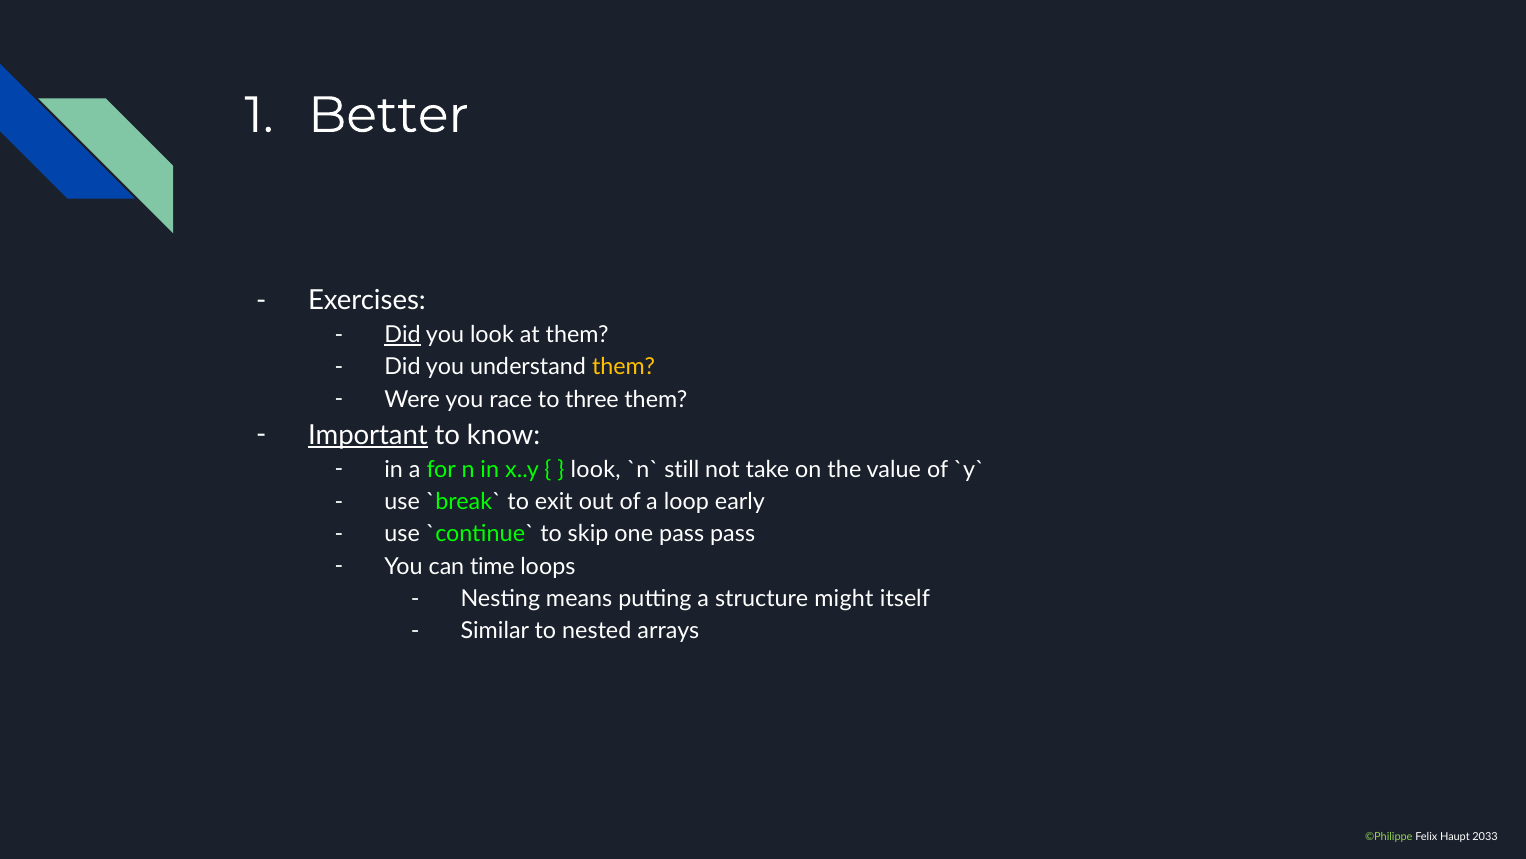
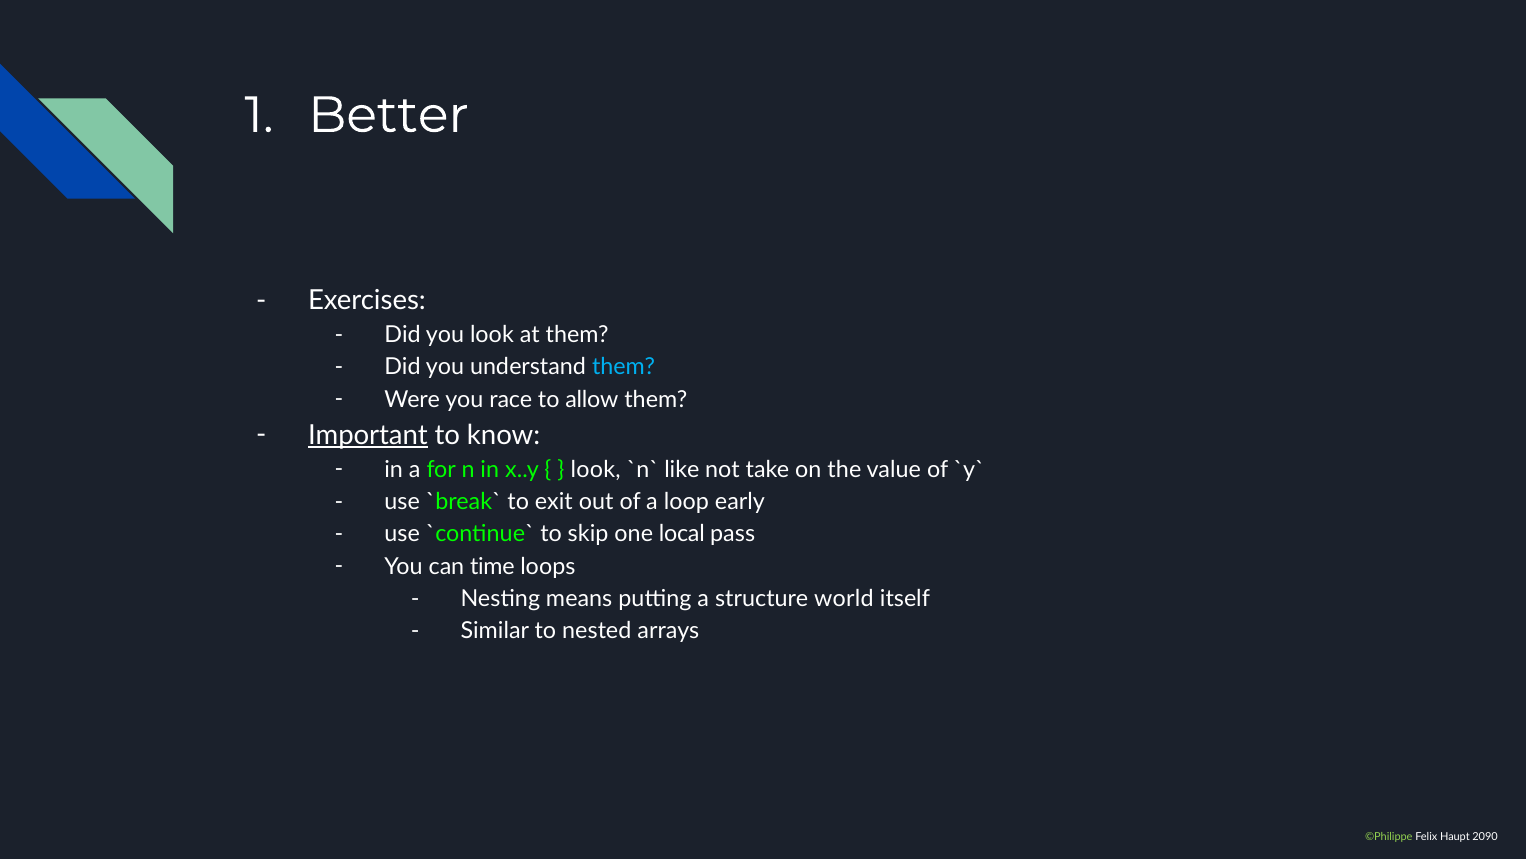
Did underline: present -> none (403, 335)
them colour: yellow -> light blue (624, 367)
three: three -> allow (592, 399)
still: still -> like (682, 469)
one pass: pass -> local (682, 534)
might: might -> world (844, 598)
2033: 2033 -> 2090 (1485, 837)
